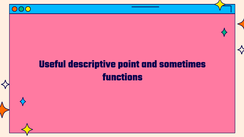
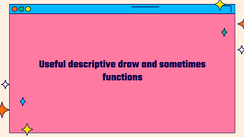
point: point -> draw (129, 64)
